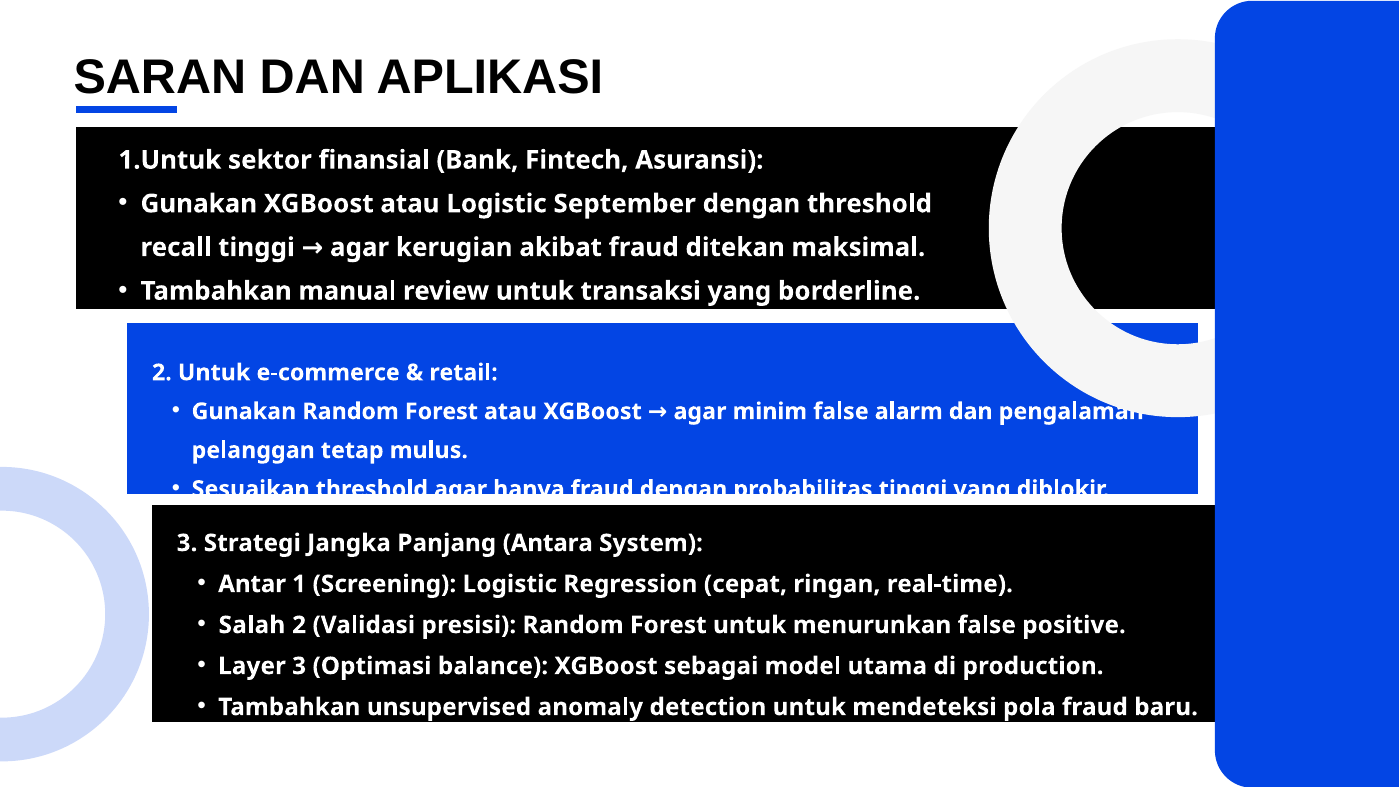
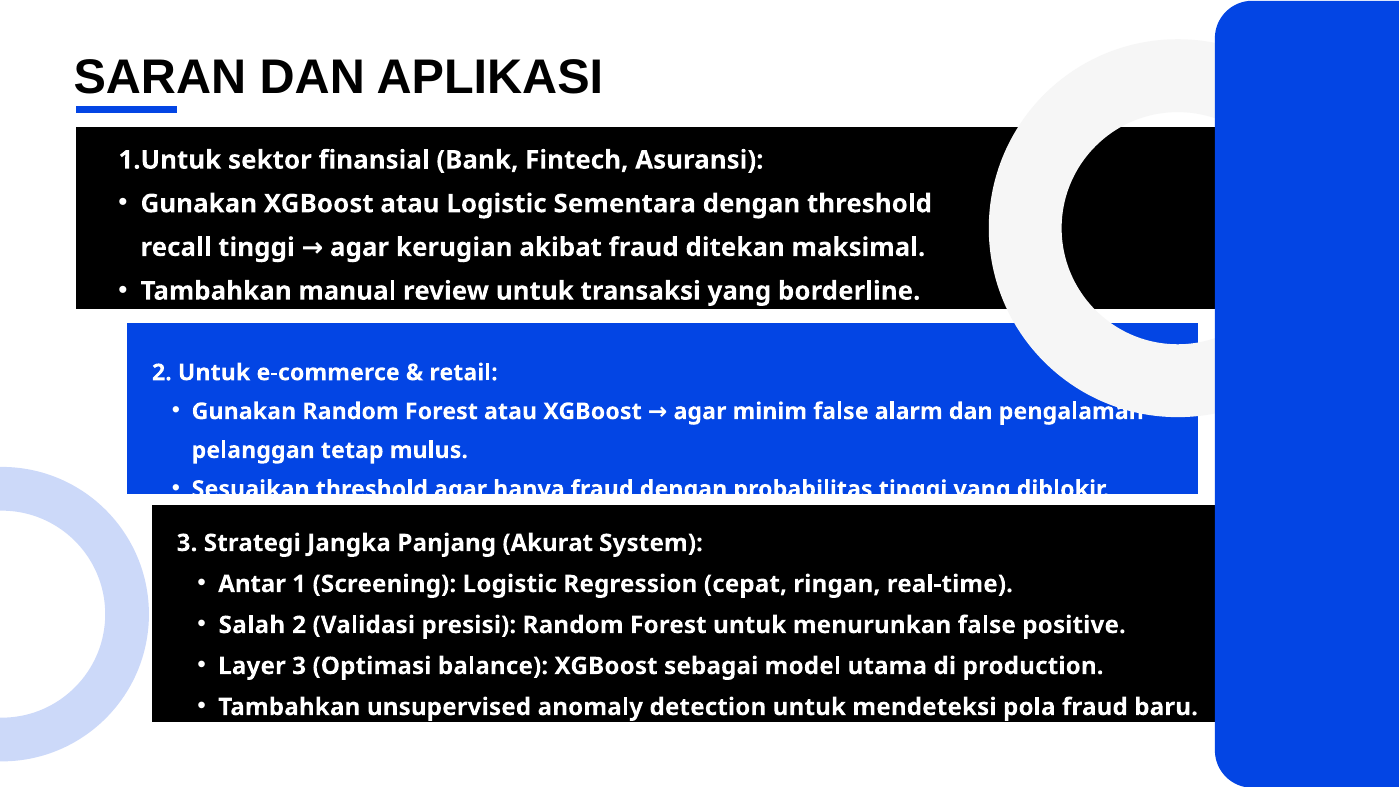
September: September -> Sementara (625, 204)
Antara: Antara -> Akurat (548, 543)
